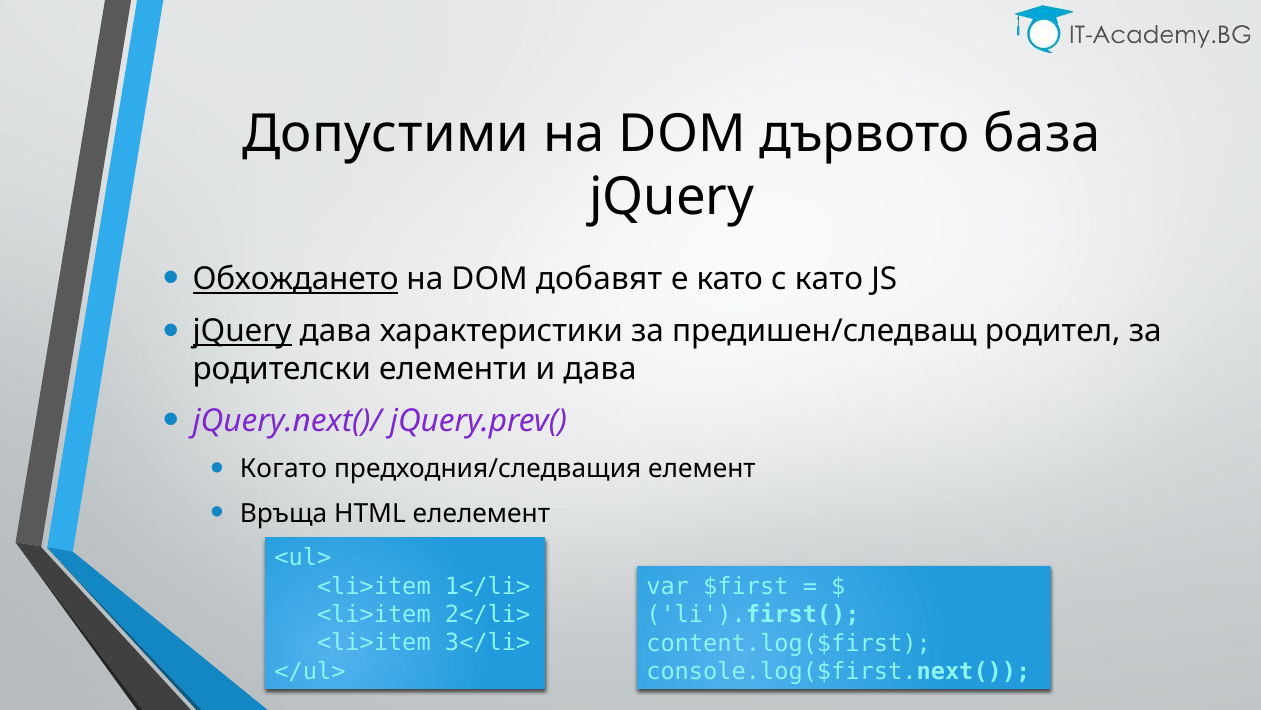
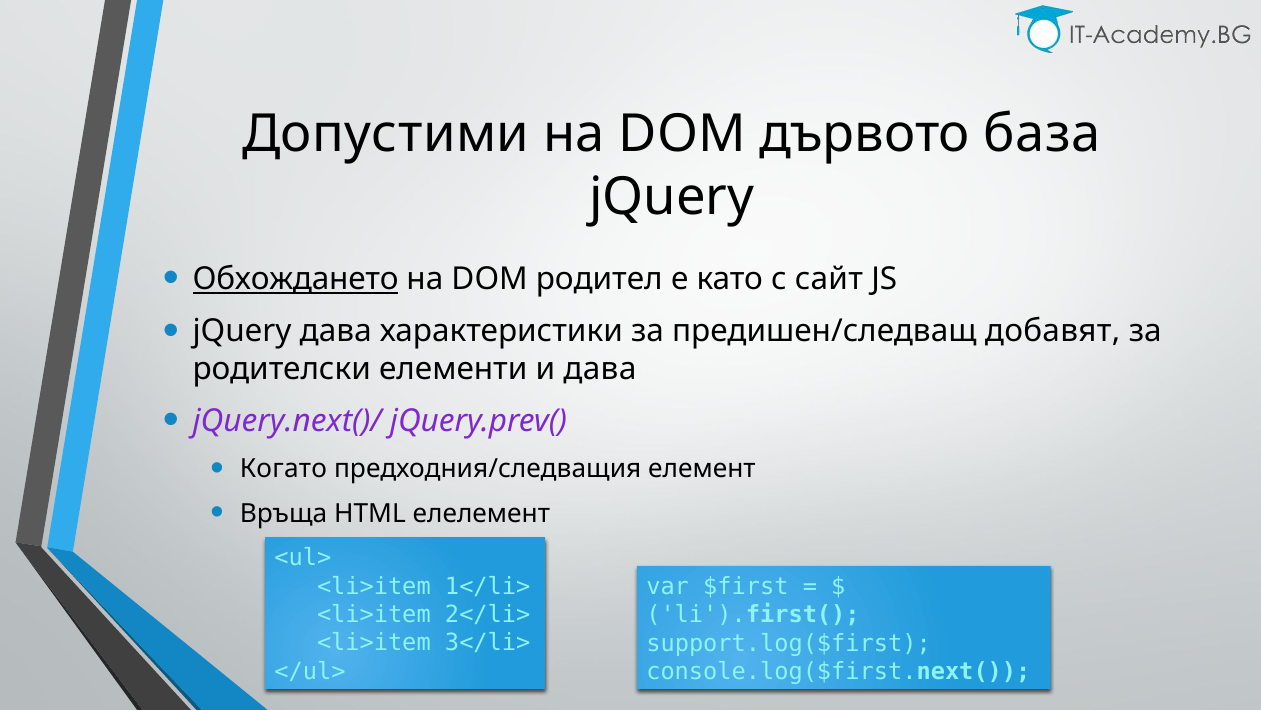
добавят: добавят -> родител (599, 279)
с като: като -> сайт (829, 279)
jQuery underline: present -> none (242, 331)
родител: родител -> добавят (1053, 331)
content.log($first: content.log($first -> support.log($first (789, 643)
